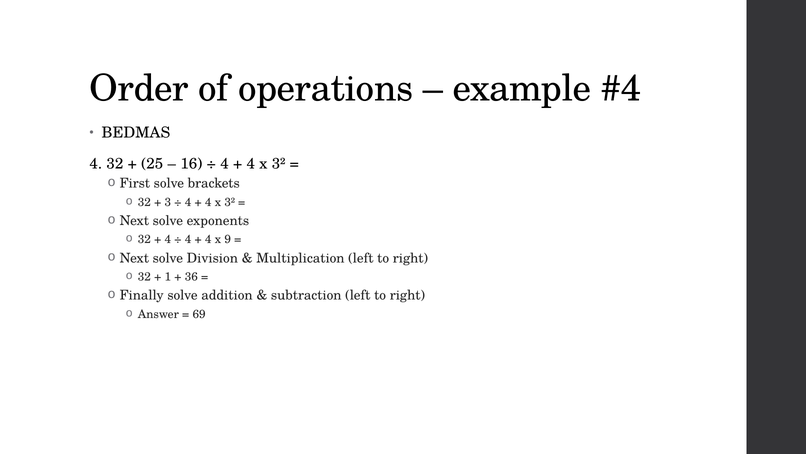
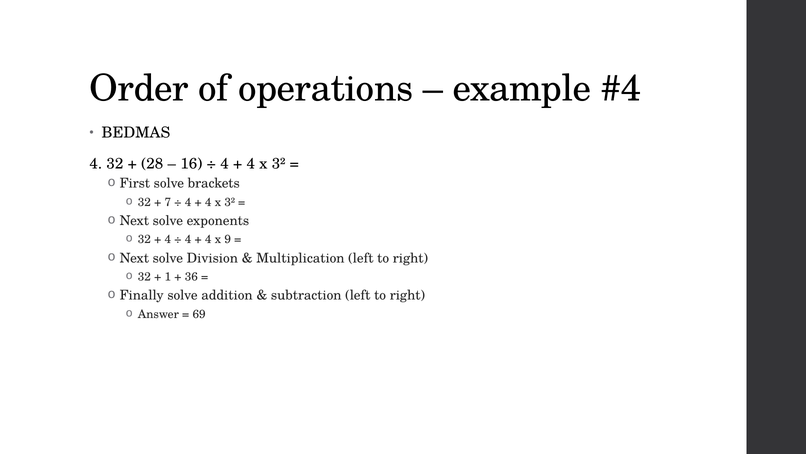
25: 25 -> 28 (152, 163)
3: 3 -> 7 (168, 202)
